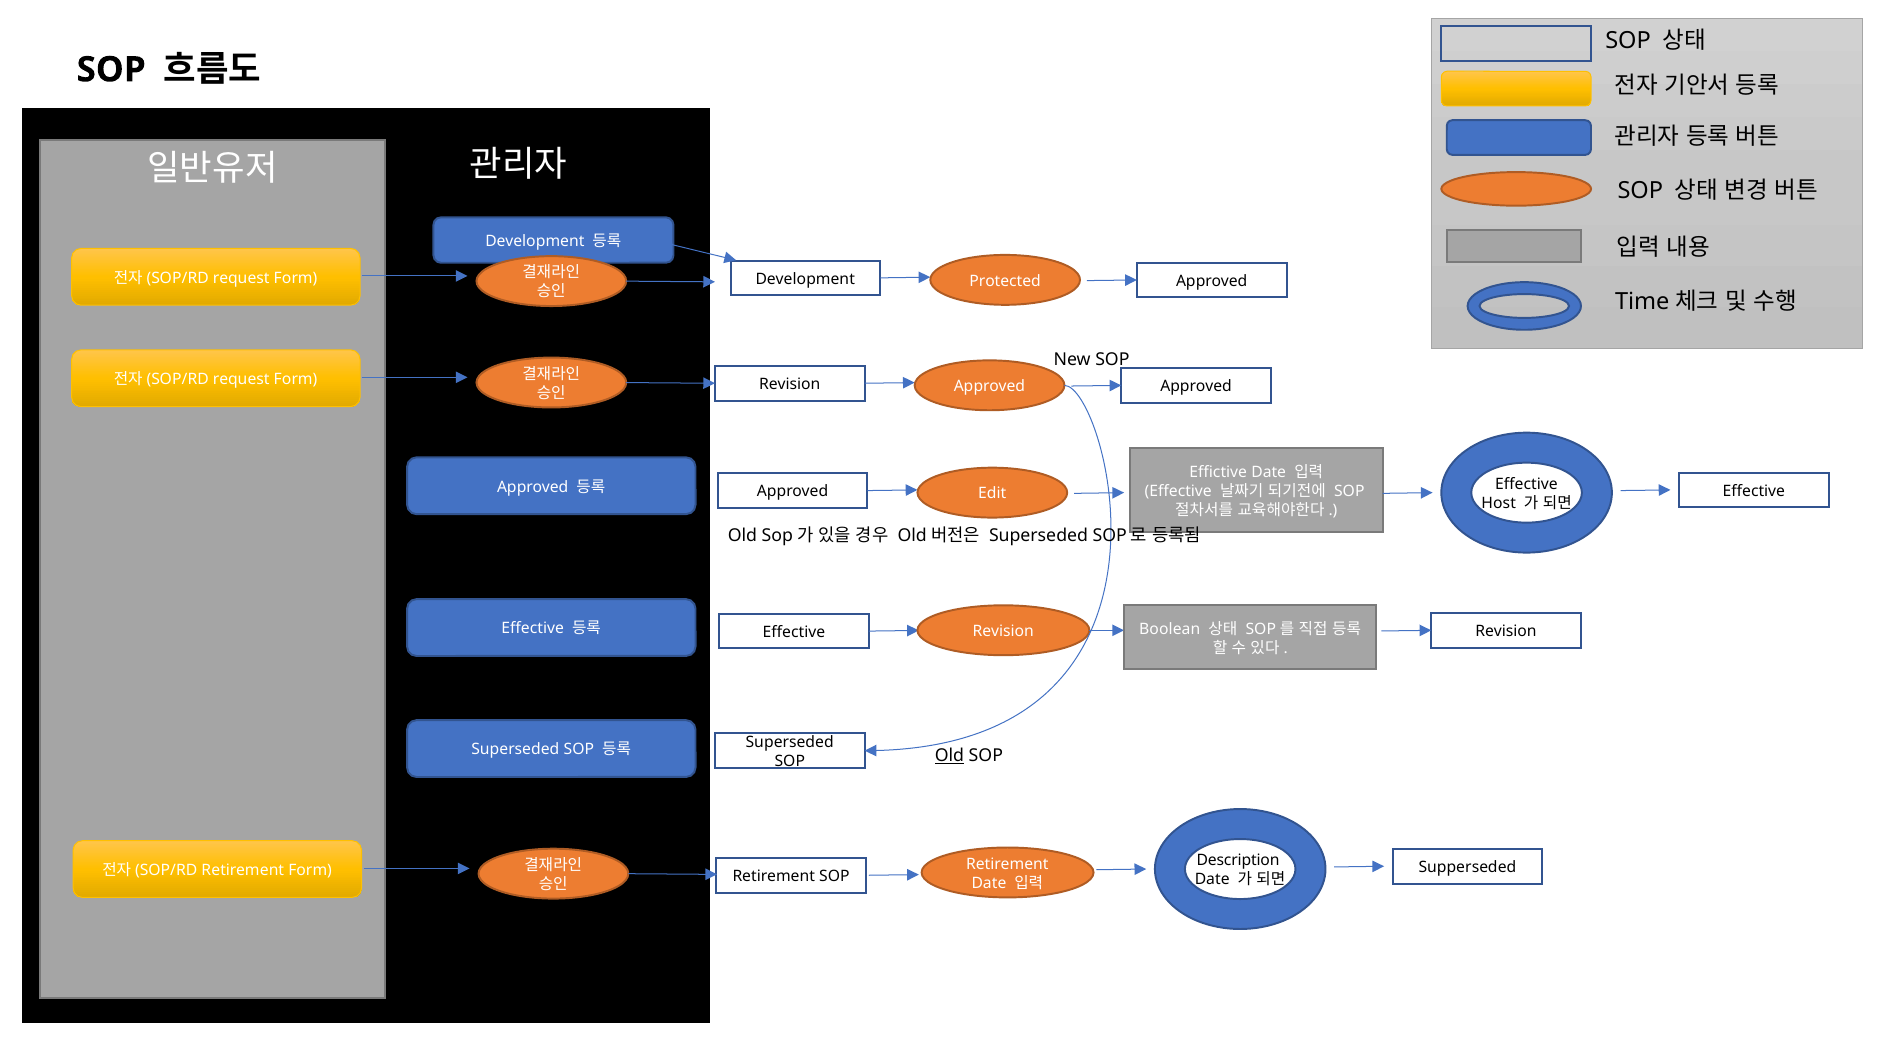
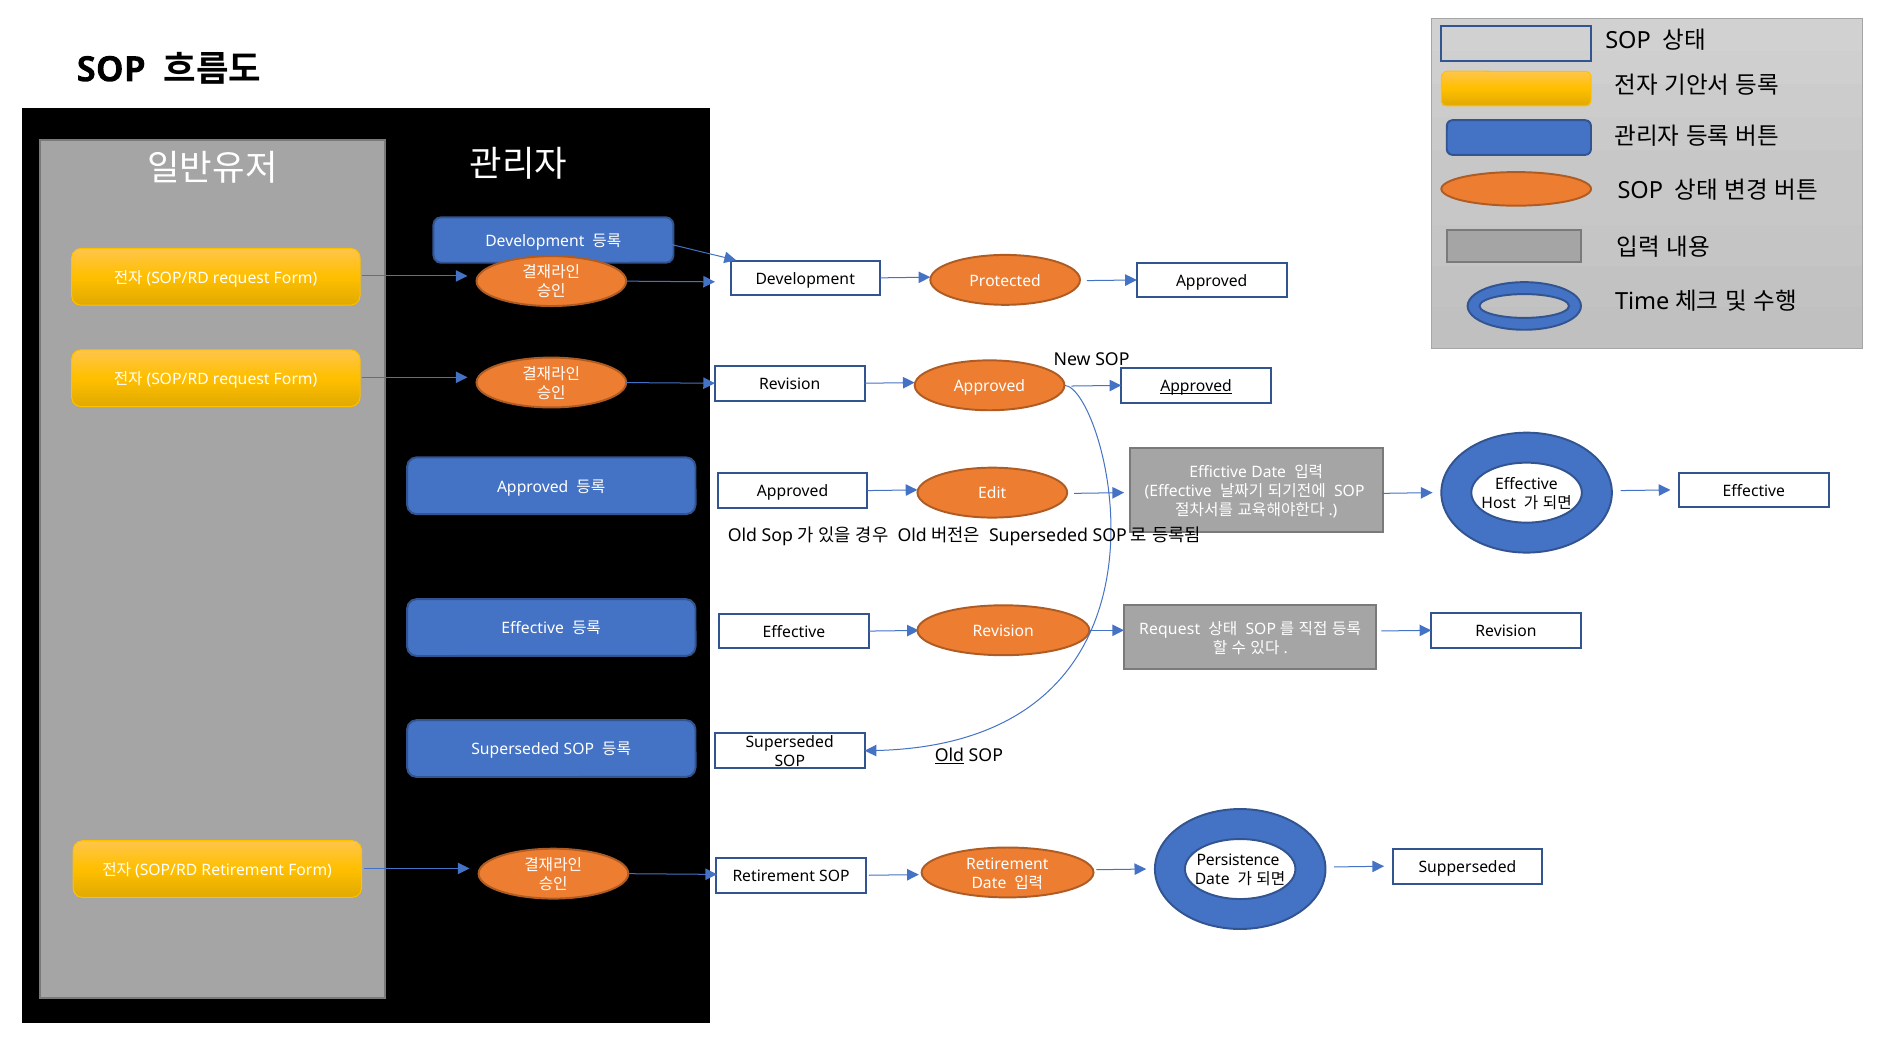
Approved underline: none -> present (1196, 386)
Revision Boolean: Boolean -> Request (1170, 629)
Description: Description -> Persistence (1238, 861)
